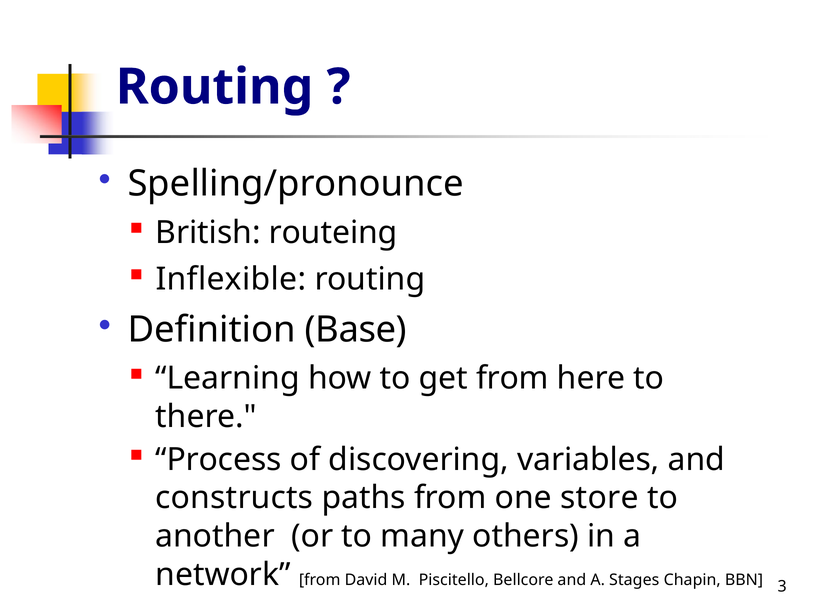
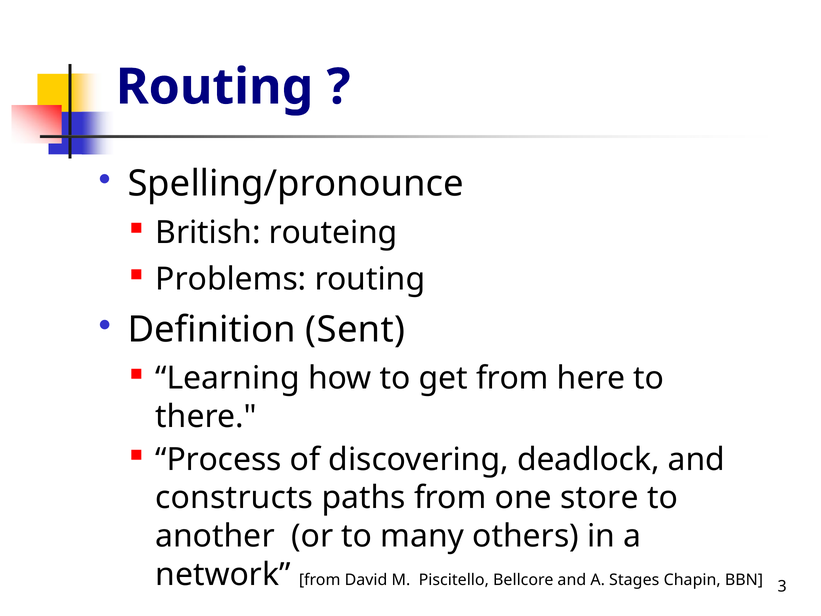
Inflexible: Inflexible -> Problems (231, 279)
Base: Base -> Sent (355, 329)
variables: variables -> deadlock (588, 459)
